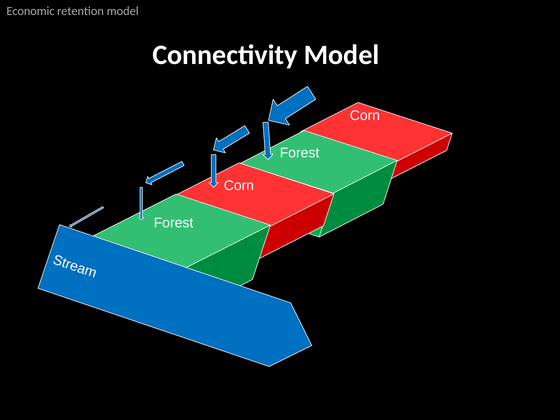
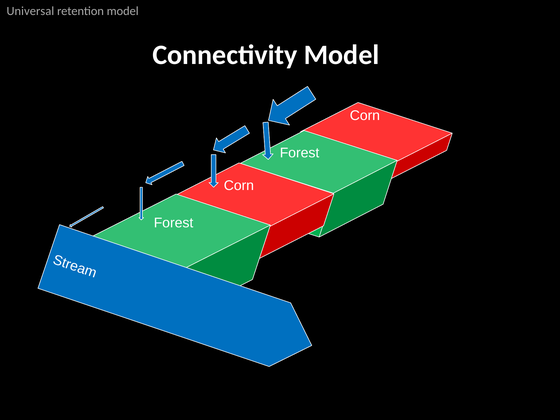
Economic: Economic -> Universal (30, 11)
